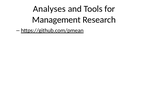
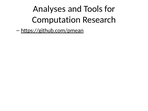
Management: Management -> Computation (56, 20)
